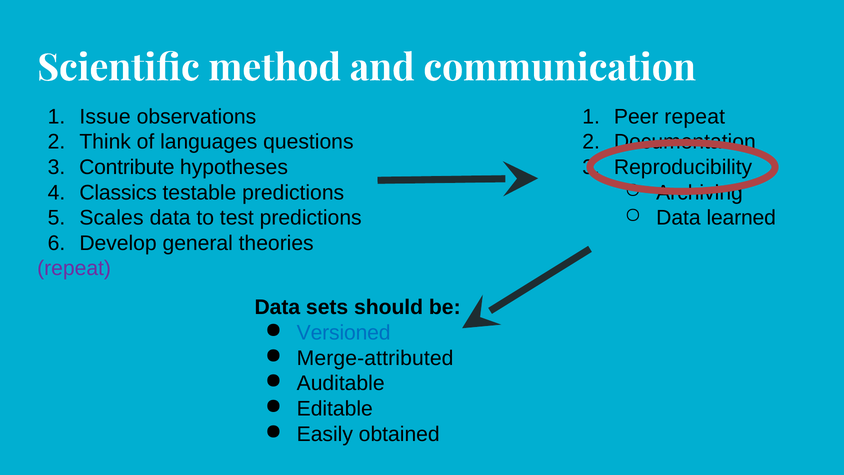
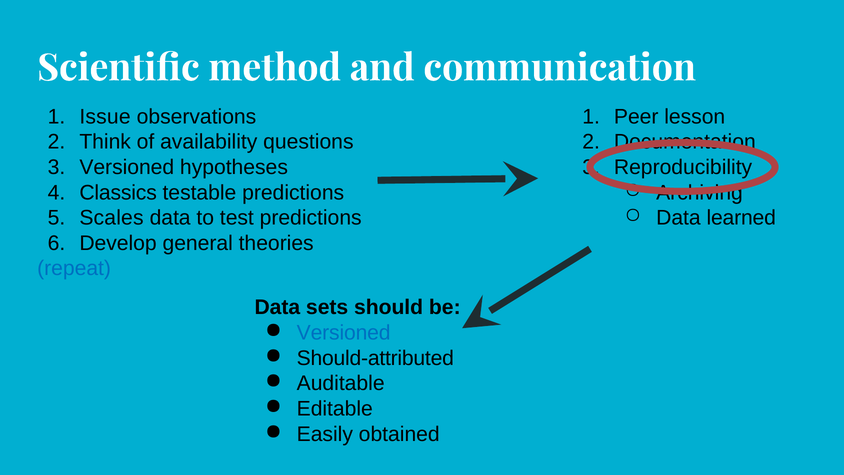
Peer repeat: repeat -> lesson (695, 116)
languages: languages -> availability (209, 142)
Contribute: Contribute -> Versioned (127, 167)
repeat colour: purple -> blue (74, 268)
Merge-attributed: Merge-attributed -> Should-attributed (375, 358)
